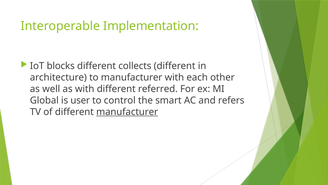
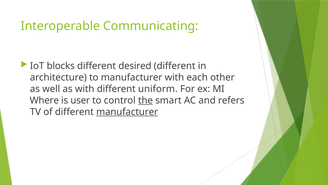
Implementation: Implementation -> Communicating (151, 26)
collects: collects -> desired (135, 66)
referred: referred -> uniform (158, 89)
Global: Global -> Where (44, 100)
the underline: none -> present (145, 100)
